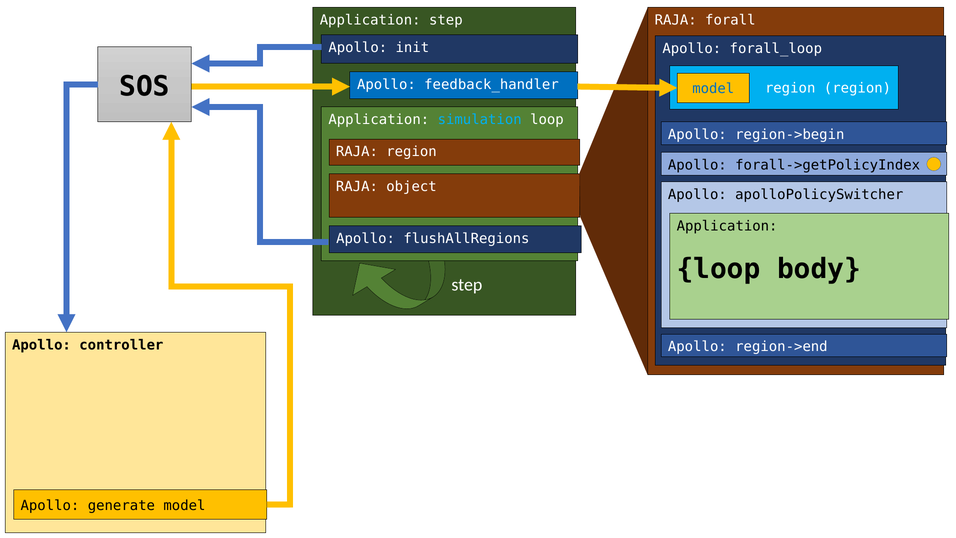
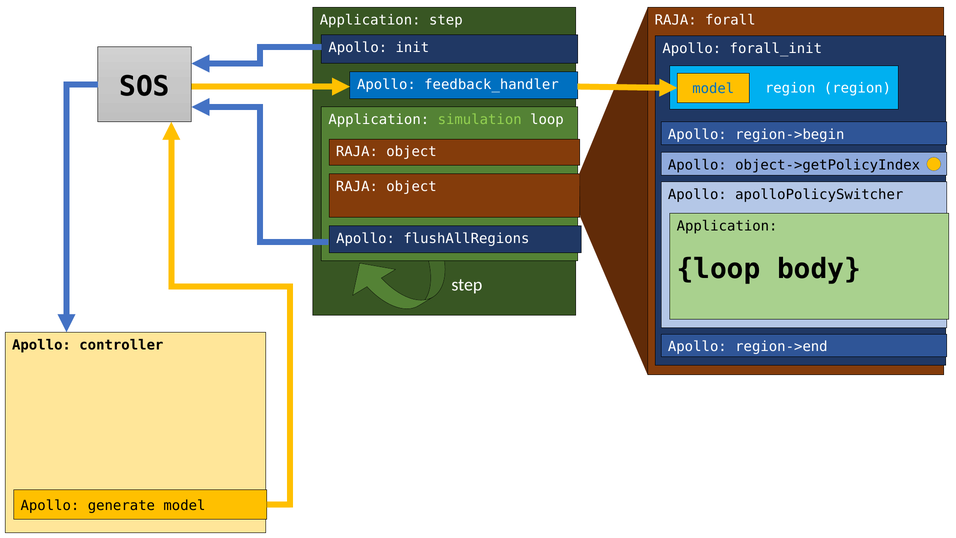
forall_loop: forall_loop -> forall_init (776, 49)
simulation colour: light blue -> light green (480, 120)
region: region -> object (412, 152)
forall->getPolicyIndex: forall->getPolicyIndex -> object->getPolicyIndex (828, 165)
